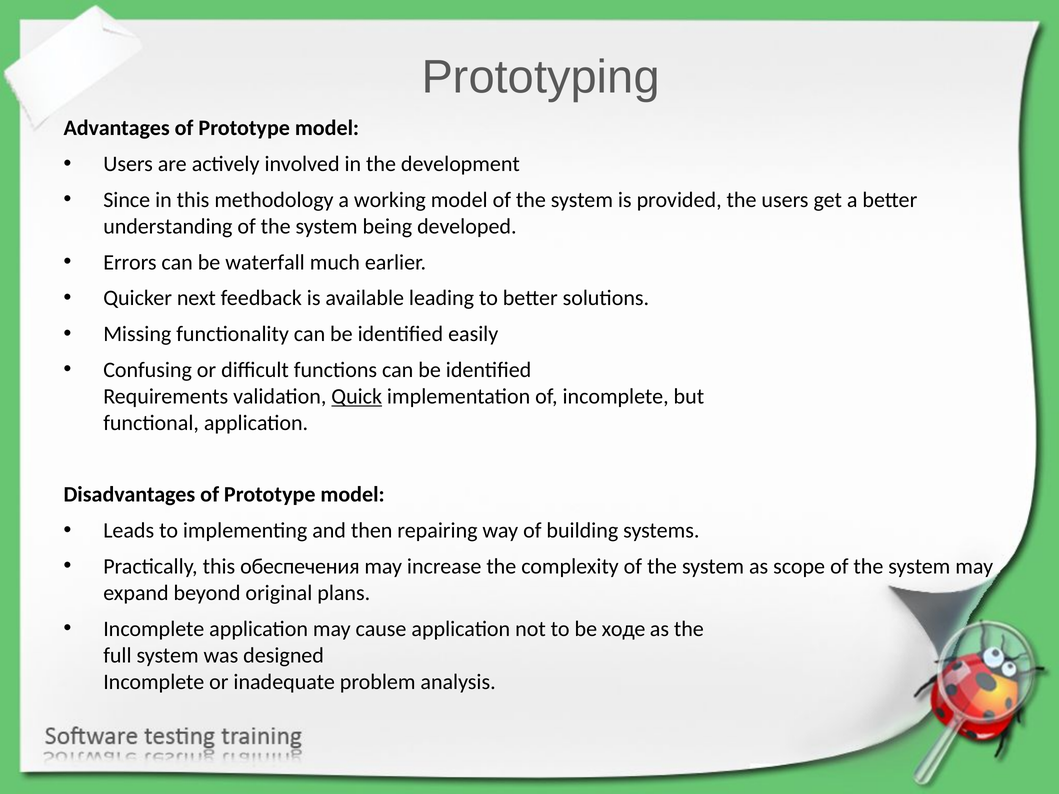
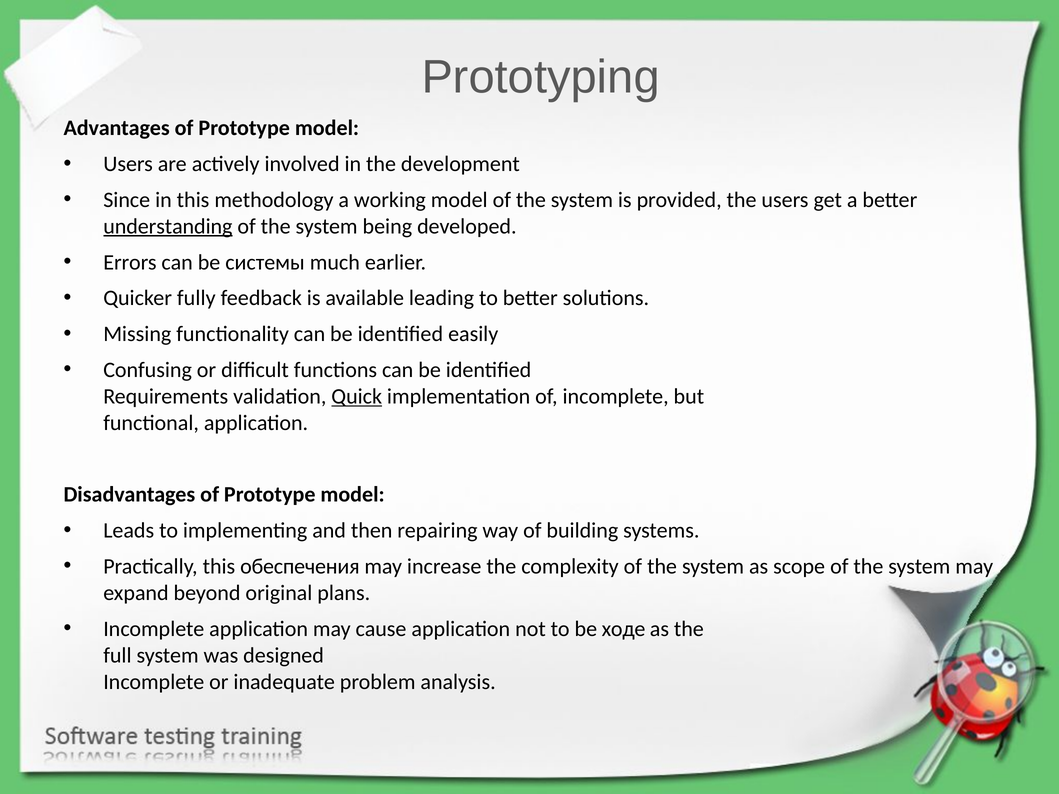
understanding underline: none -> present (168, 226)
waterfall: waterfall -> системы (265, 262)
next: next -> fully (196, 298)
